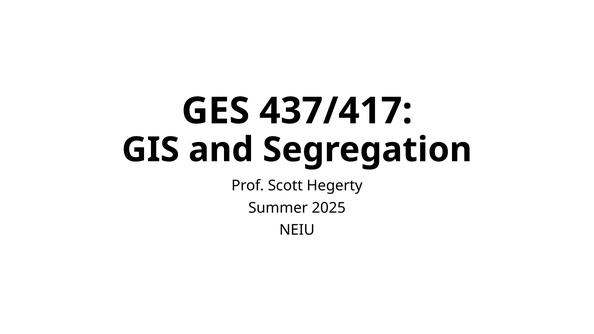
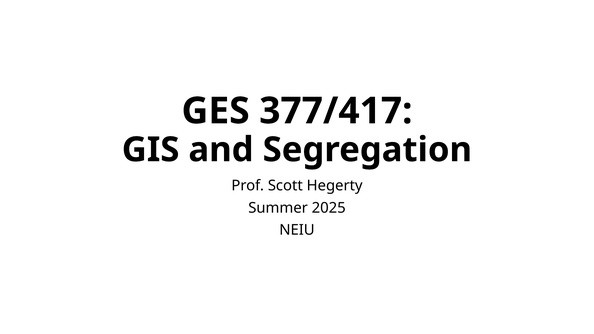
437/417: 437/417 -> 377/417 (336, 111)
